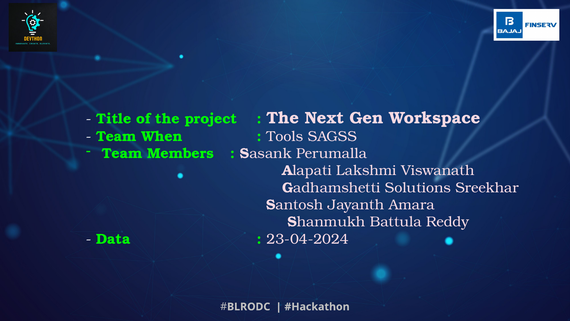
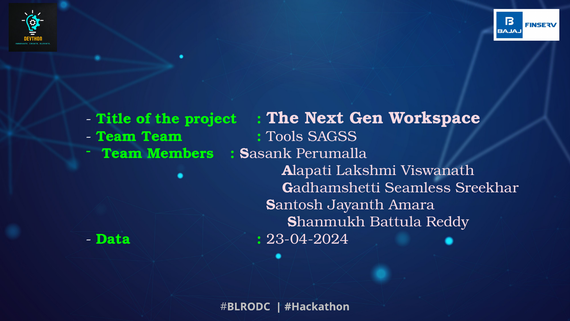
Team When: When -> Team (162, 136)
Solutions: Solutions -> Seamless (418, 187)
